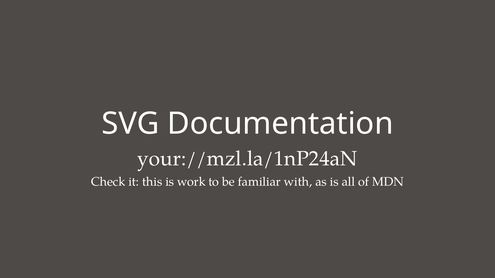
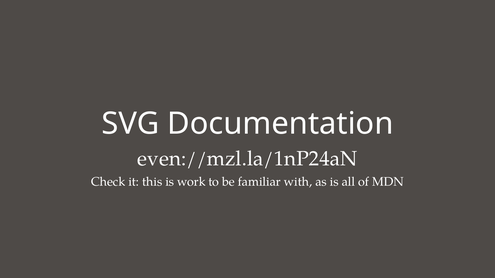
your://mzl.la/1nP24aN: your://mzl.la/1nP24aN -> even://mzl.la/1nP24aN (247, 159)
